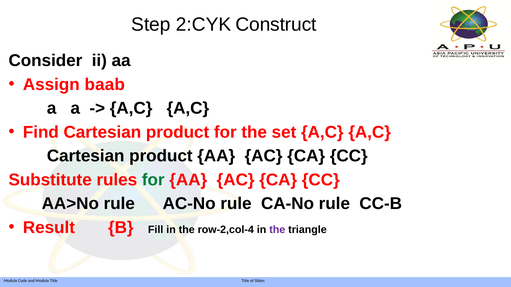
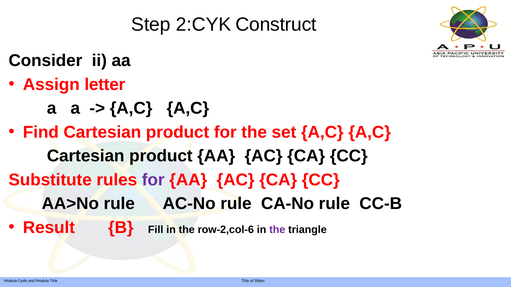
baab: baab -> letter (105, 85)
for colour: green -> purple (153, 180)
row-2,col-4: row-2,col-4 -> row-2,col-6 (226, 230)
